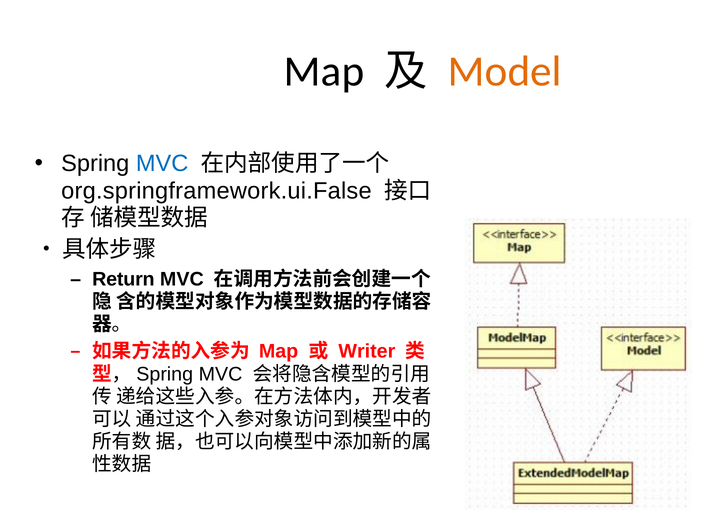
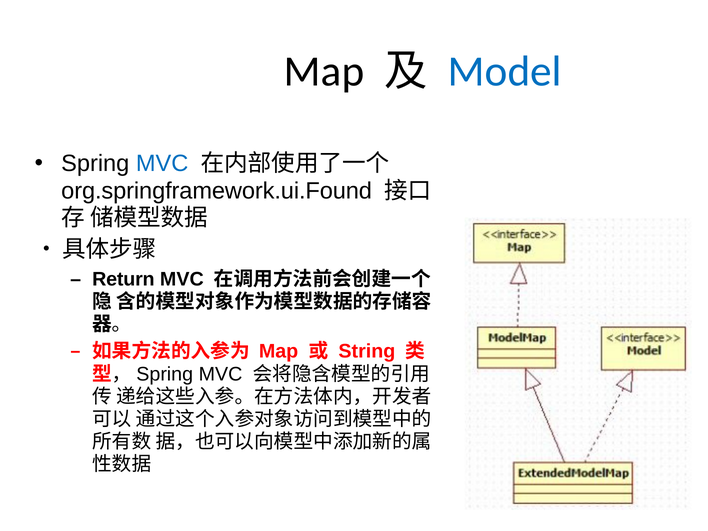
Model colour: orange -> blue (505, 72)
org.springframework.ui.False: org.springframework.ui.False -> org.springframework.ui.Found (217, 191)
Writer: Writer -> String (367, 351)
